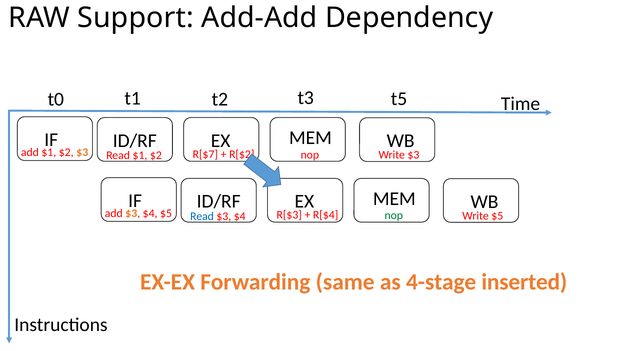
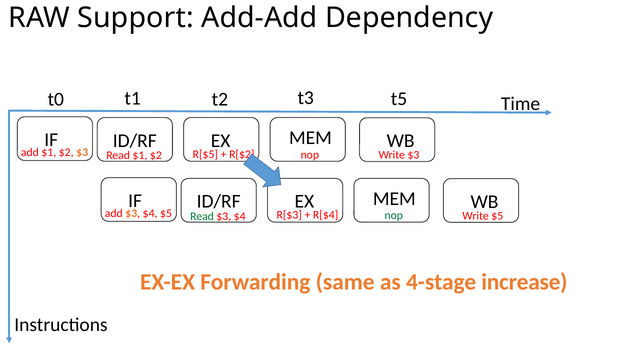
R[$7: R[$7 -> R[$5 (205, 154)
Read colour: blue -> green (202, 216)
inserted: inserted -> increase (524, 282)
